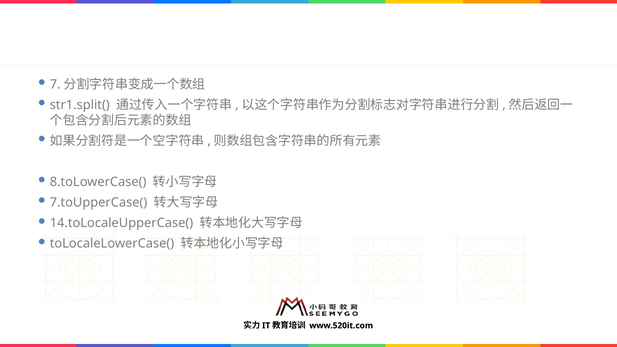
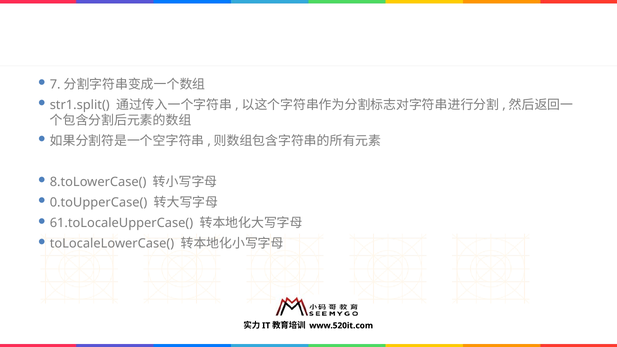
7.toUpperCase(: 7.toUpperCase( -> 0.toUpperCase( (99, 203)
14.toLocaleUpperCase(: 14.toLocaleUpperCase( -> 61.toLocaleUpperCase( (121, 223)
